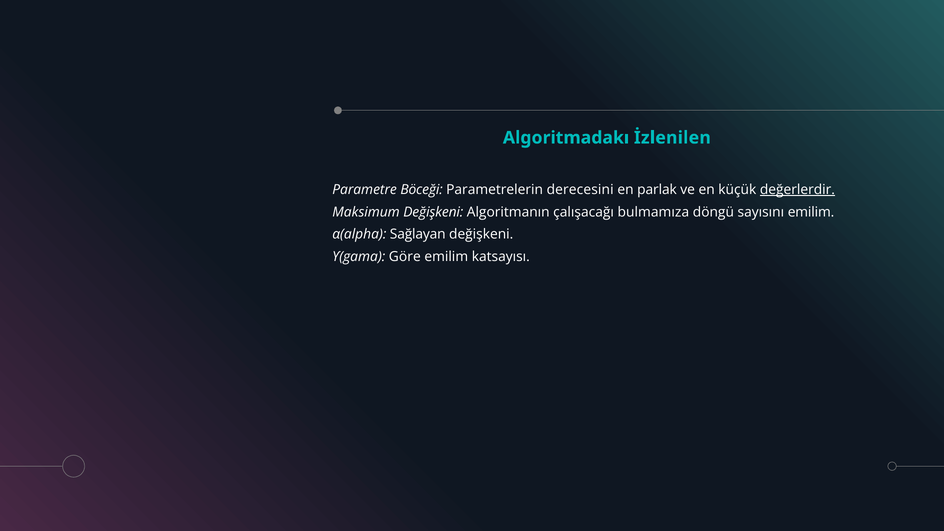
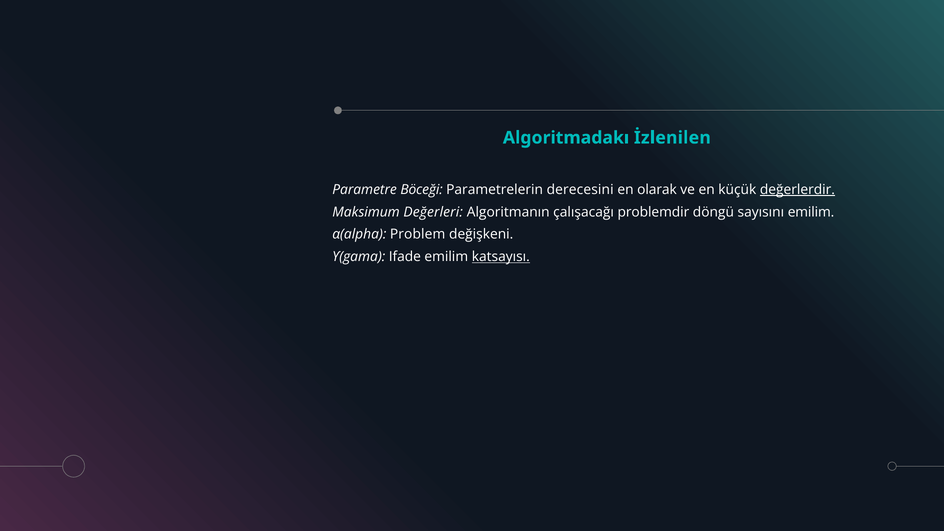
parlak: parlak -> olarak (657, 190)
Maksimum Değişkeni: Değişkeni -> Değerleri (433, 212)
bulmamıza: bulmamıza -> problemdir (653, 212)
Sağlayan: Sağlayan -> Problem (418, 234)
Göre: Göre -> Ifade (405, 257)
katsayısı underline: none -> present (501, 257)
